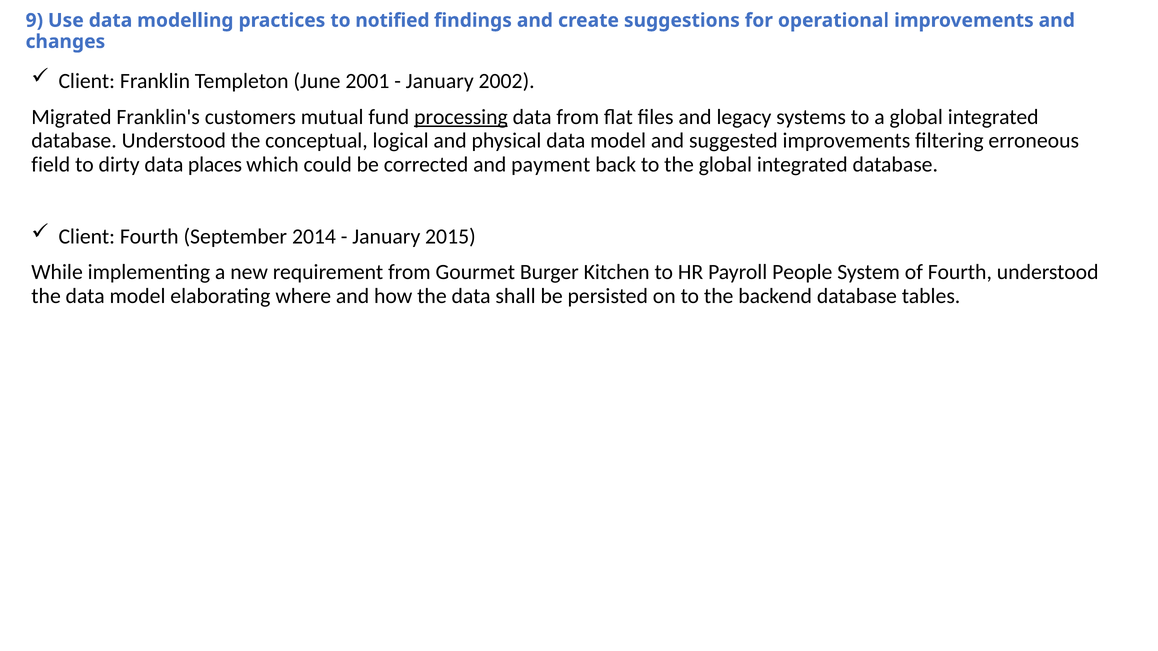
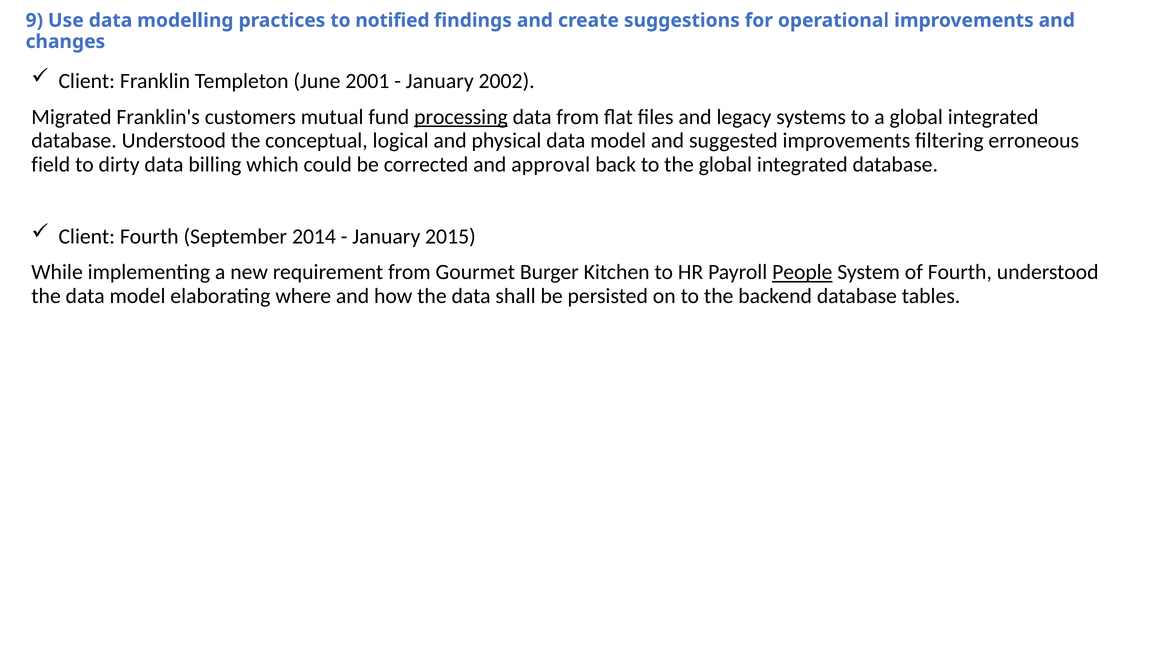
places: places -> billing (215, 165)
payment: payment -> approval (551, 165)
People underline: none -> present (802, 272)
